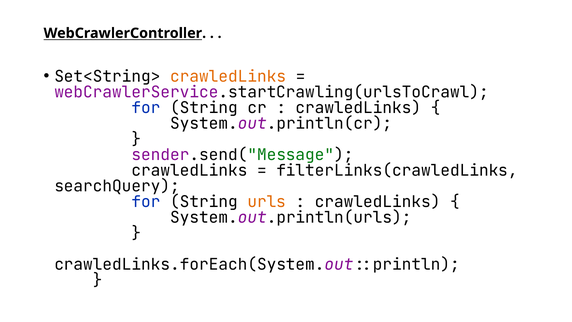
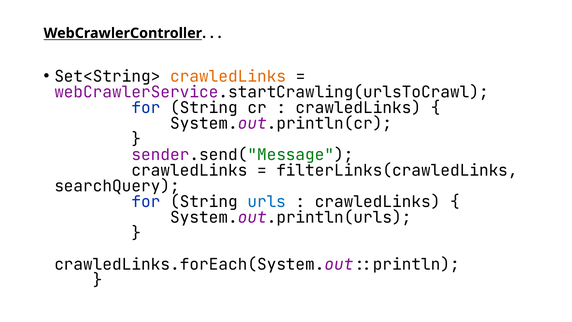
urls colour: orange -> blue (267, 202)
